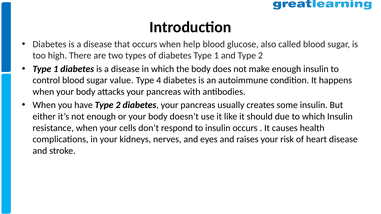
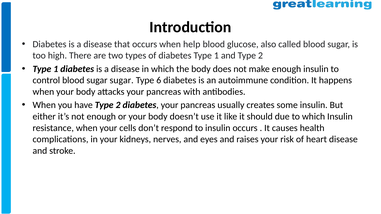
sugar value: value -> sugar (122, 80)
4: 4 -> 6 (159, 80)
